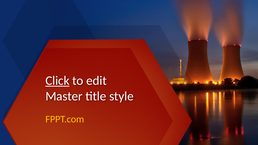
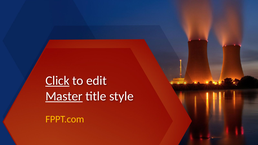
Master underline: none -> present (64, 96)
